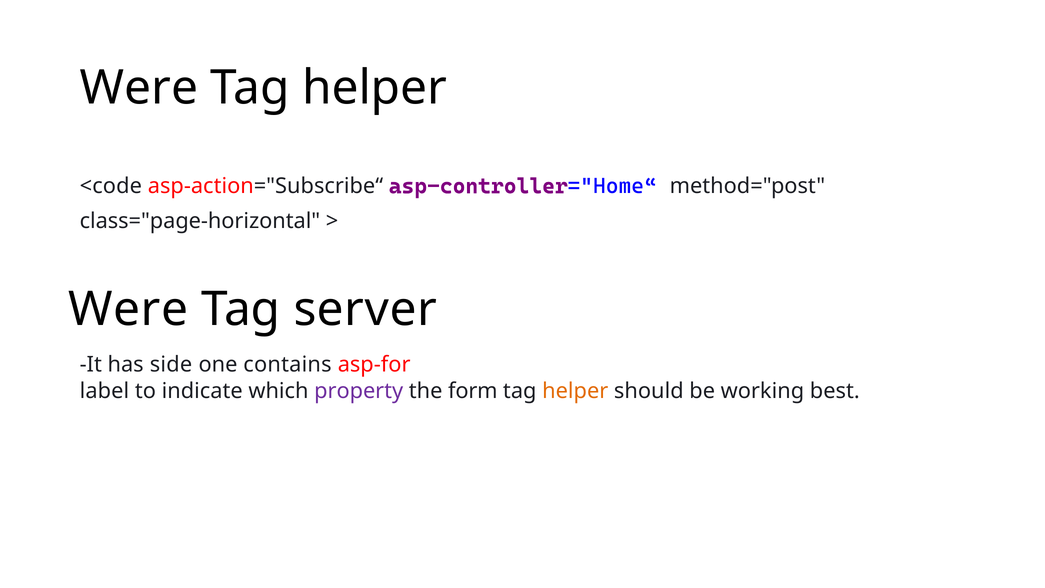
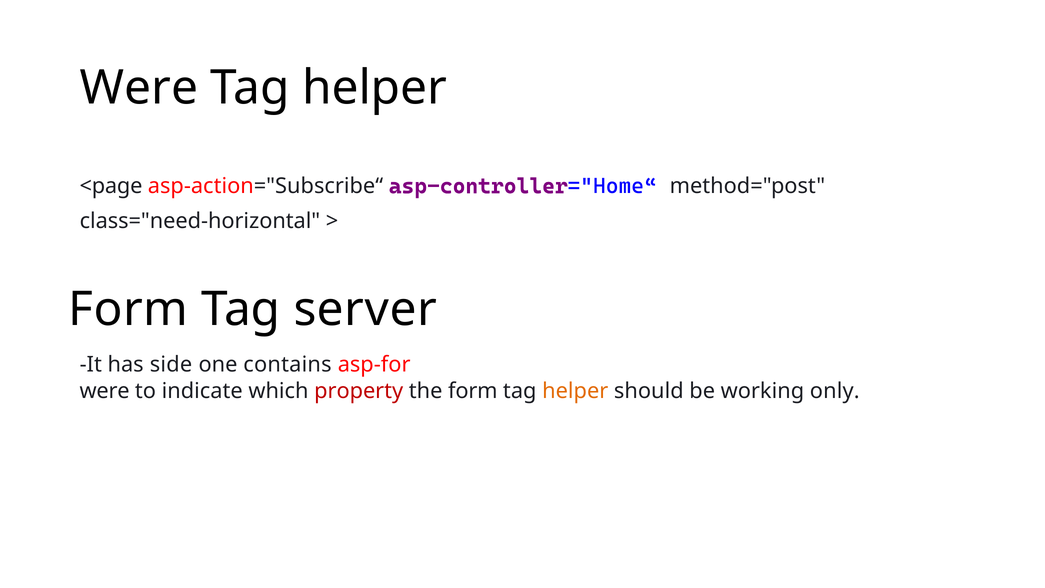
<code: <code -> <page (111, 186)
class="page-horizontal: class="page-horizontal -> class="need-horizontal (200, 221)
Were: Were -> Form (128, 309)
label: label -> were (105, 391)
property colour: purple -> red (359, 391)
best: best -> only (835, 391)
